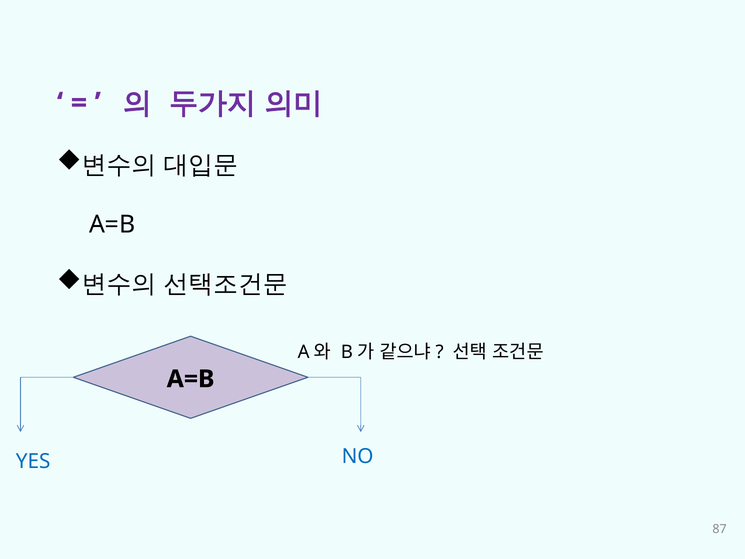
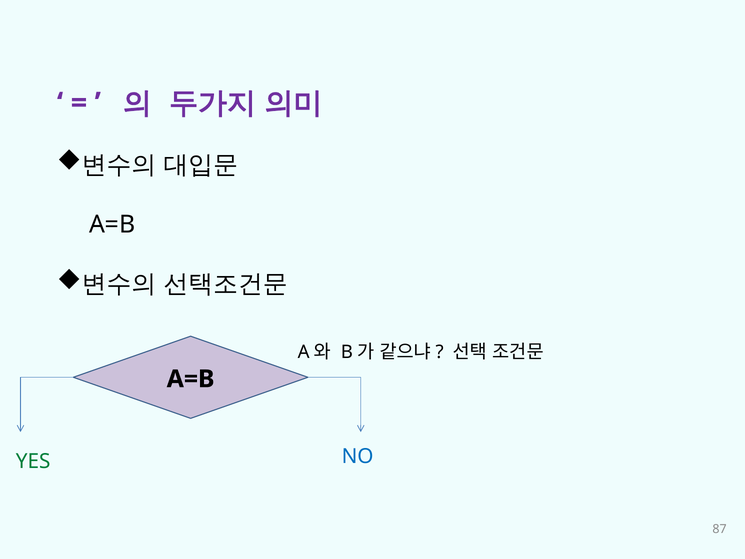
YES colour: blue -> green (33, 461)
